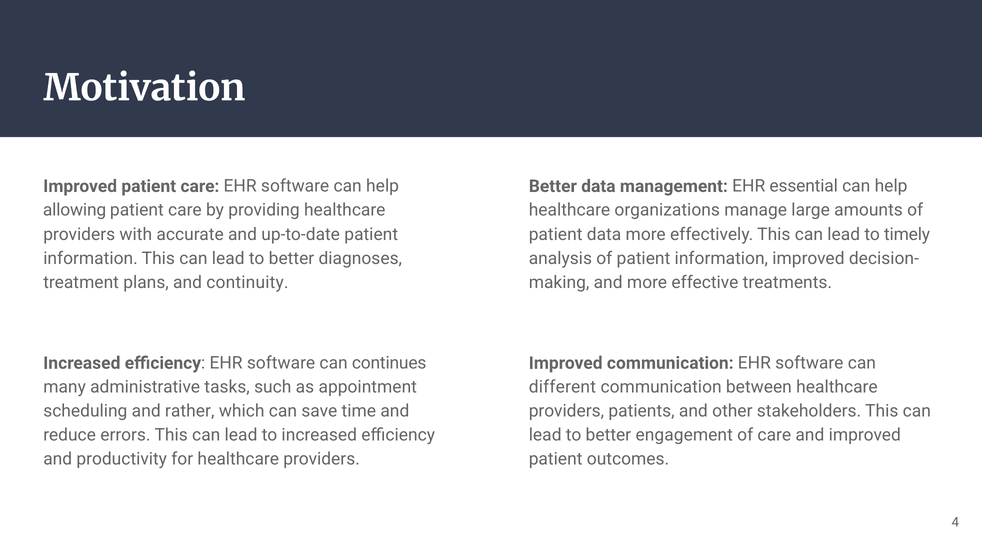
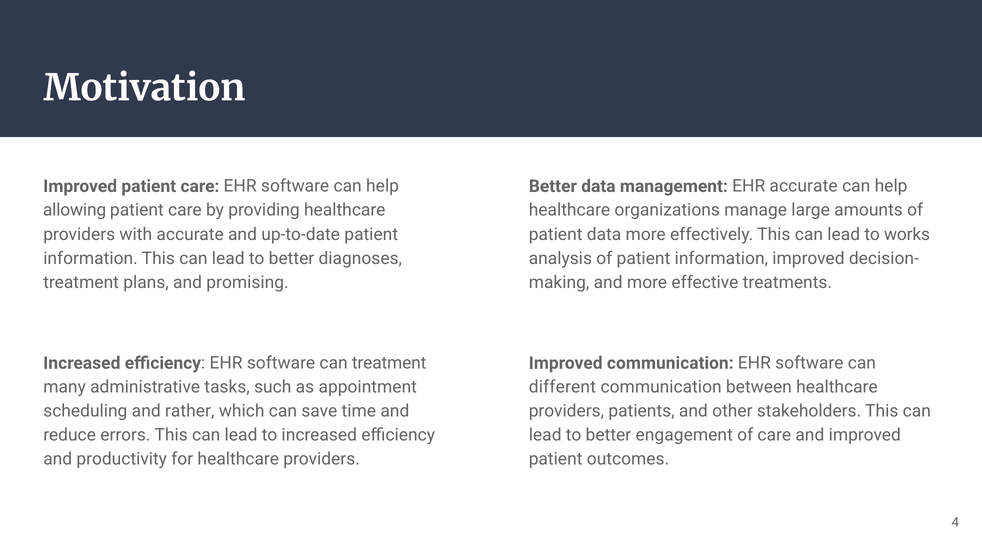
EHR essential: essential -> accurate (804, 186)
timely: timely -> works (907, 234)
continuity: continuity -> promising (248, 283)
can continues: continues -> treatment (389, 363)
